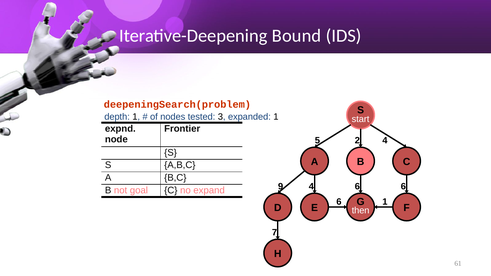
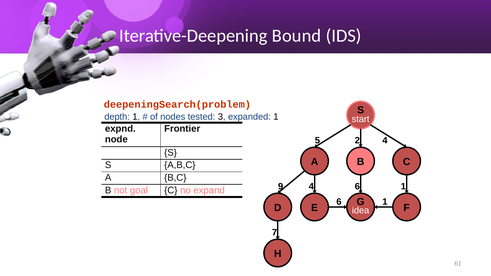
6 6: 6 -> 1 (403, 187)
then: then -> idea (361, 211)
